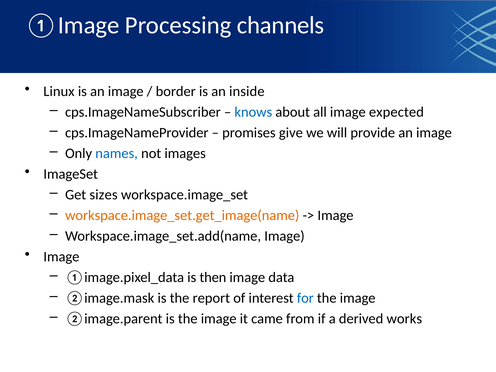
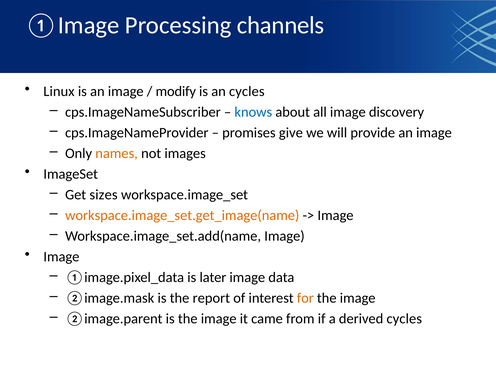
border: border -> modify (176, 92)
an inside: inside -> cycles (247, 92)
expected: expected -> discovery (397, 112)
names colour: blue -> orange (117, 154)
then: then -> later (213, 277)
for colour: blue -> orange (305, 298)
derived works: works -> cycles (404, 319)
